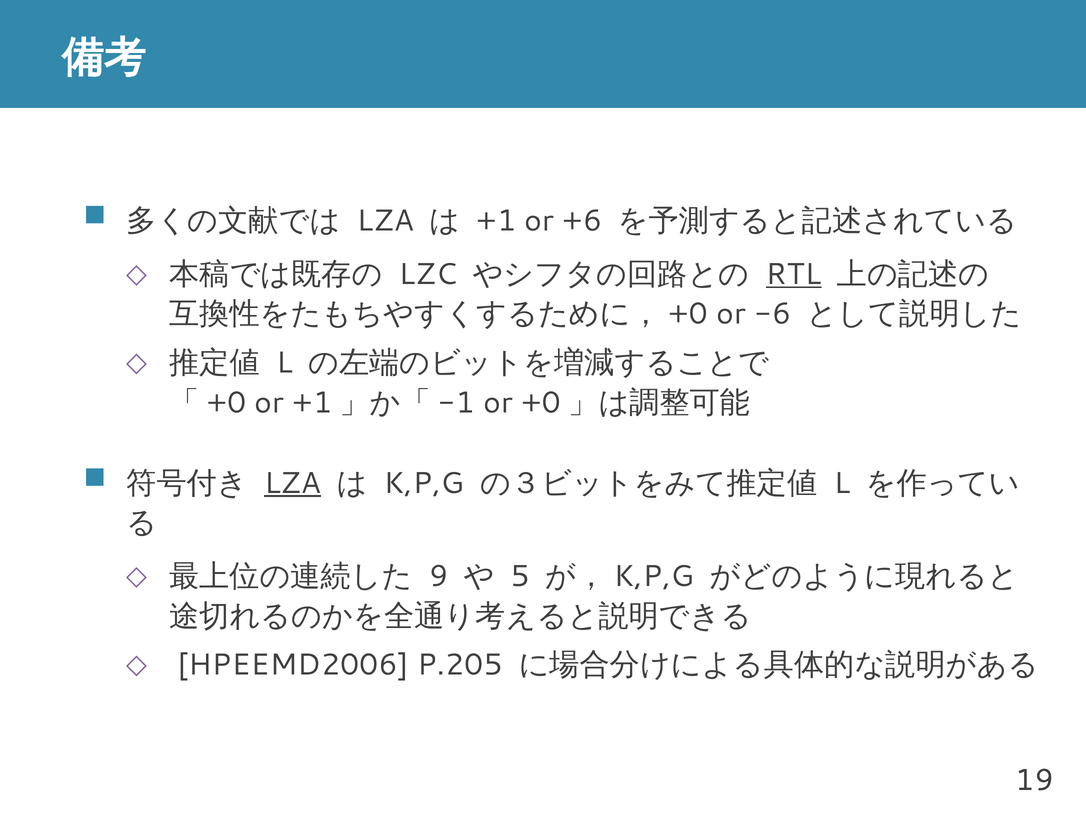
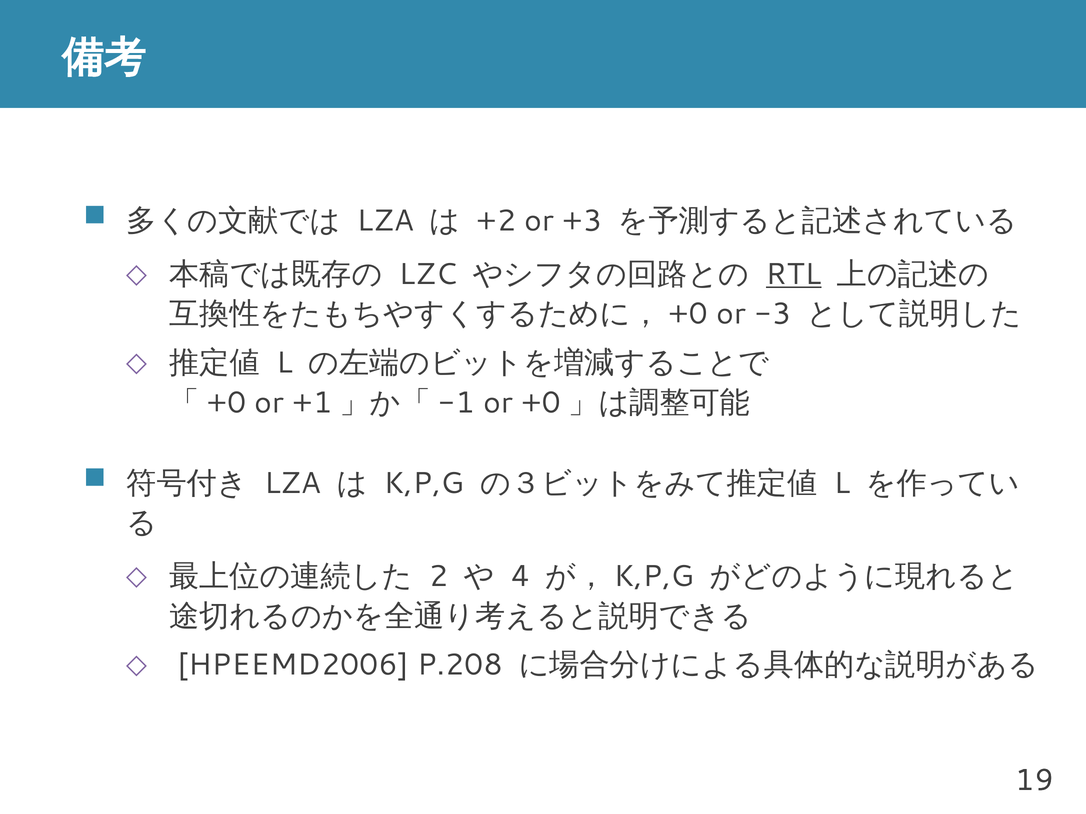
+1: +1 -> +2 (496, 221)
+6: +6 -> +3 (582, 221)
-6: -6 -> -3 (773, 314)
LZA underline: present -> none (293, 483)
9: 9 -> 2 (439, 577)
5: 5 -> 4 (520, 577)
P.205: P.205 -> P.208 (460, 665)
